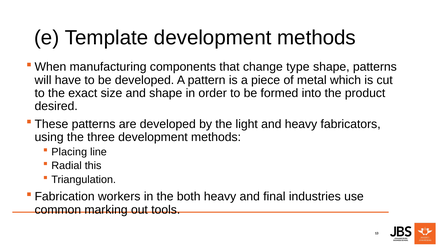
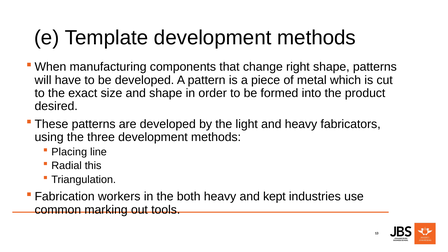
type: type -> right (298, 67)
final: final -> kept (274, 197)
